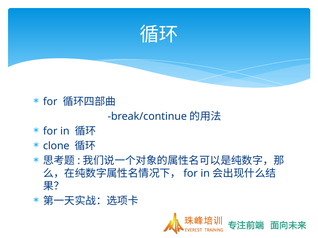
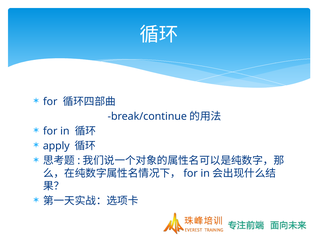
clone: clone -> apply (56, 146)
